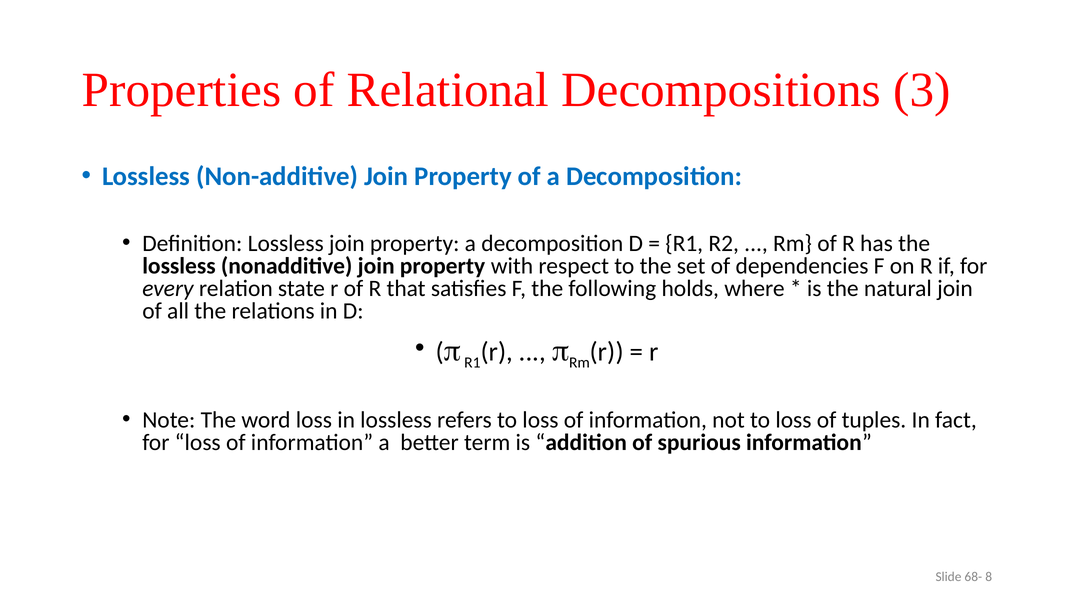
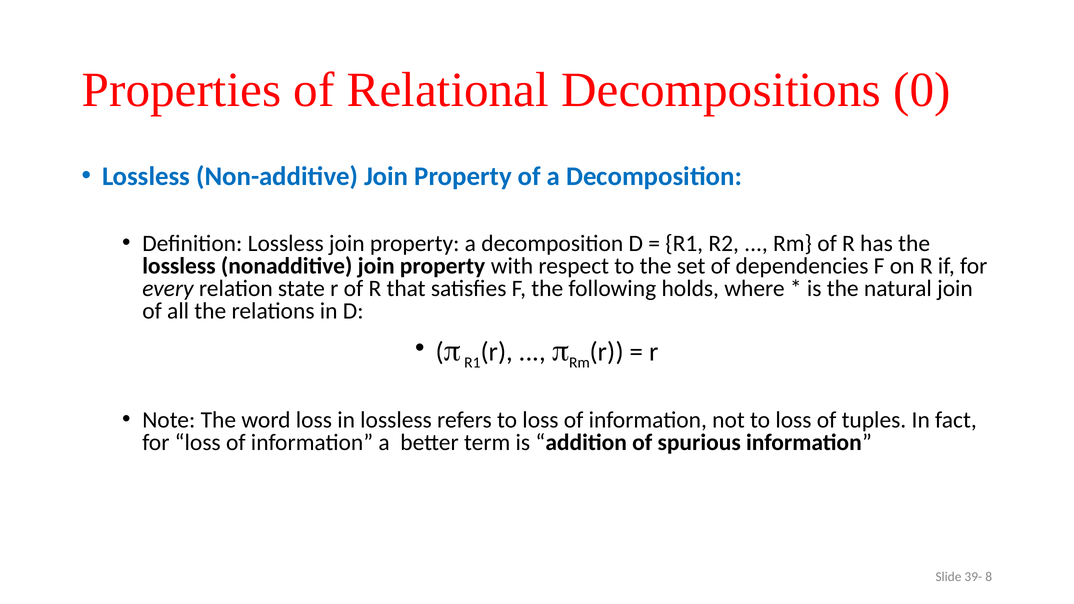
3: 3 -> 0 (922, 90)
68-: 68- -> 39- (973, 577)
